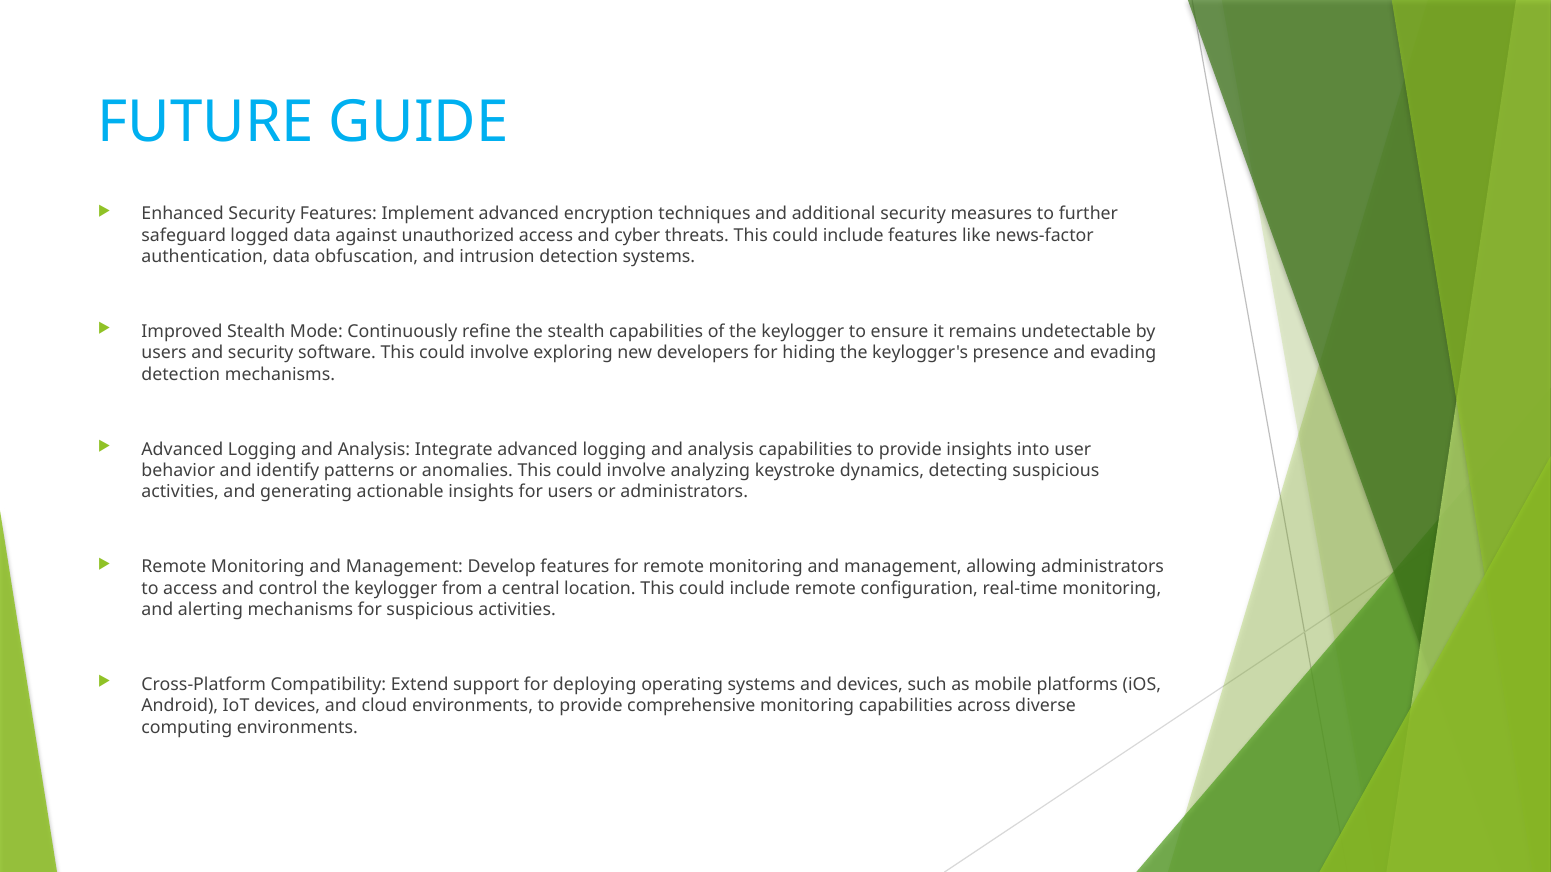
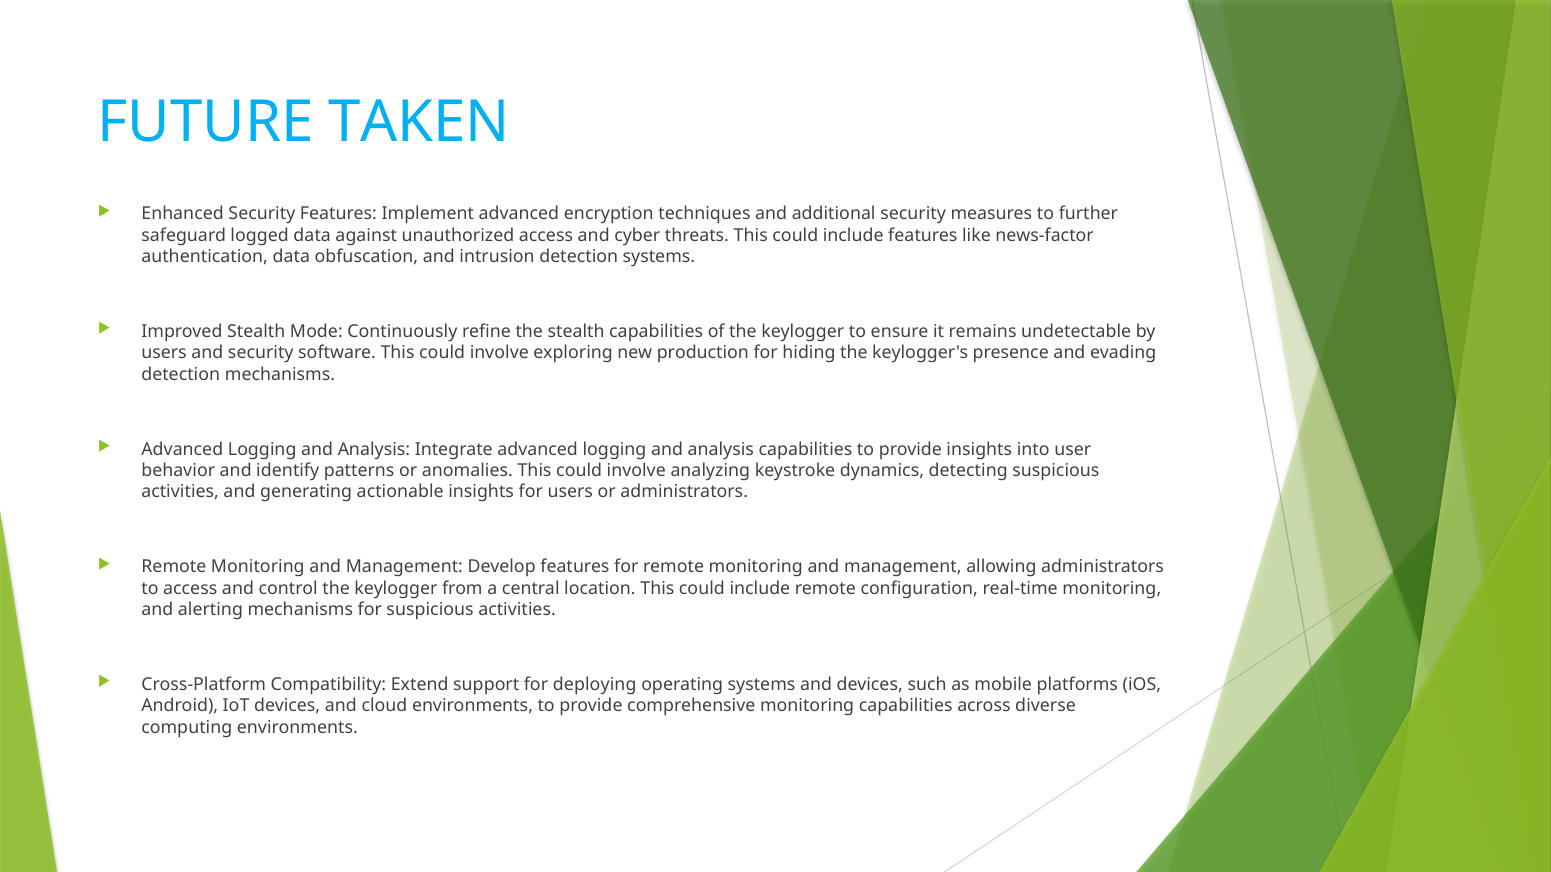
GUIDE: GUIDE -> TAKEN (419, 122)
developers: developers -> production (703, 353)
